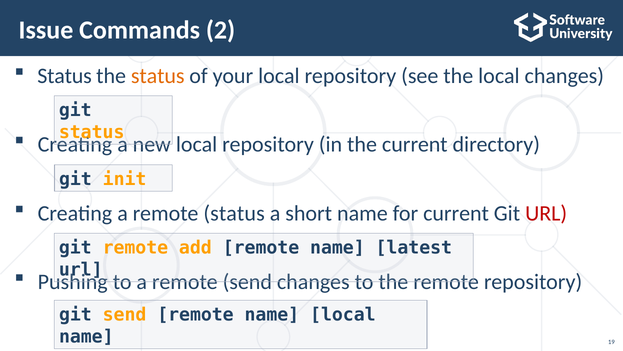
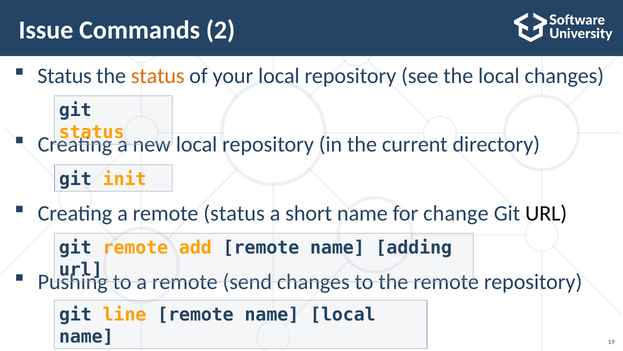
for current: current -> change (456, 213)
URL colour: red -> black (546, 213)
latest: latest -> adding (414, 247)
git send: send -> line (125, 314)
